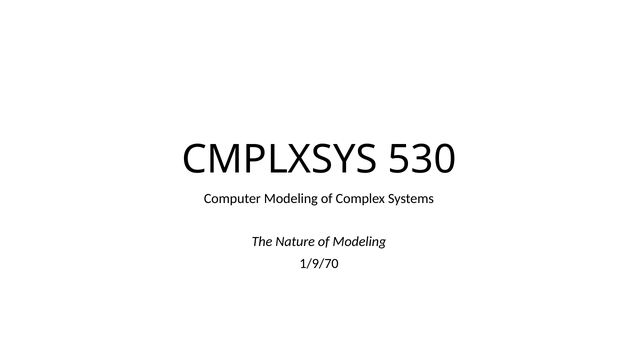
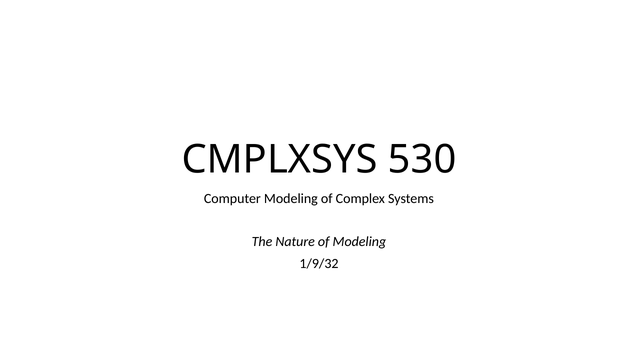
1/9/70: 1/9/70 -> 1/9/32 (319, 264)
